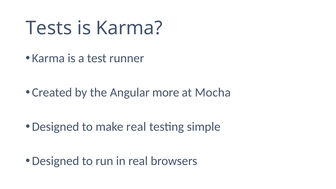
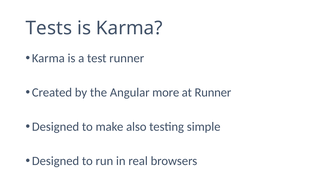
at Mocha: Mocha -> Runner (213, 93)
make real: real -> also (136, 127)
